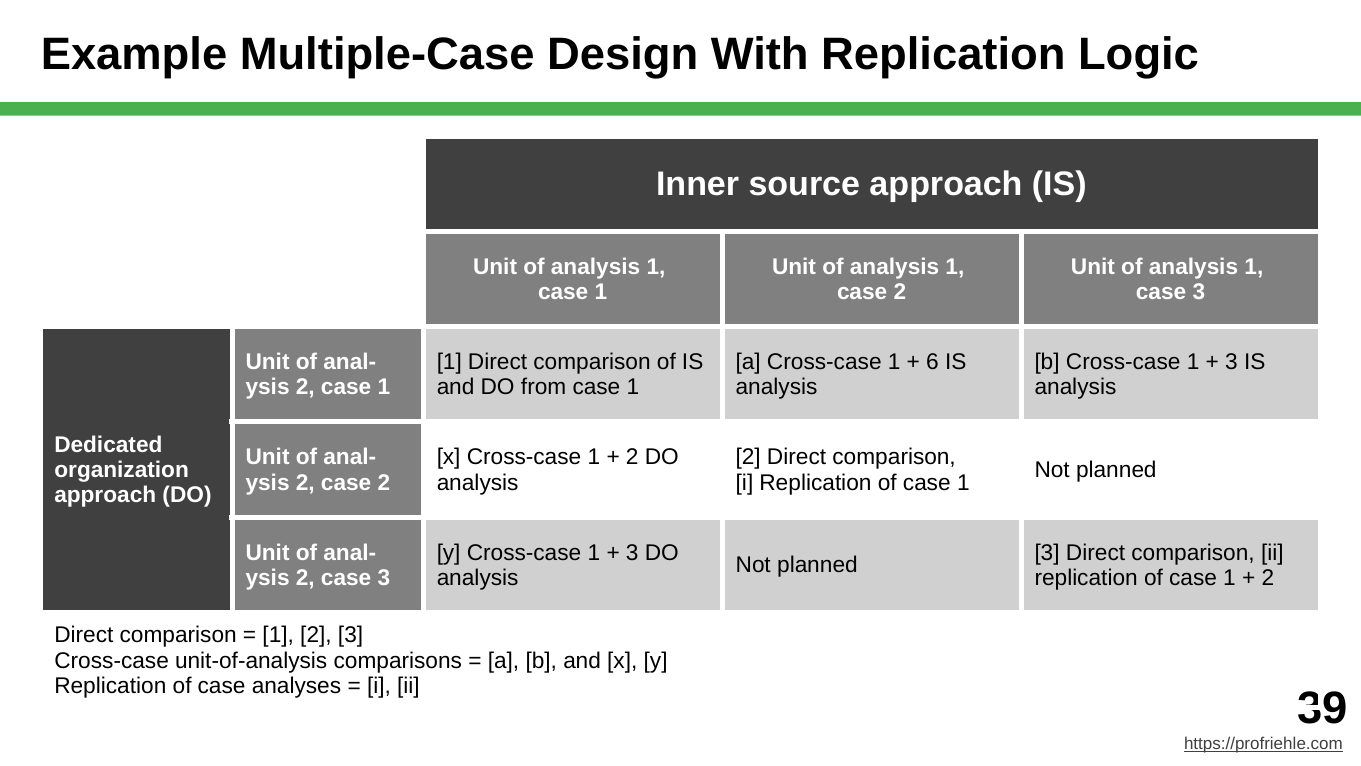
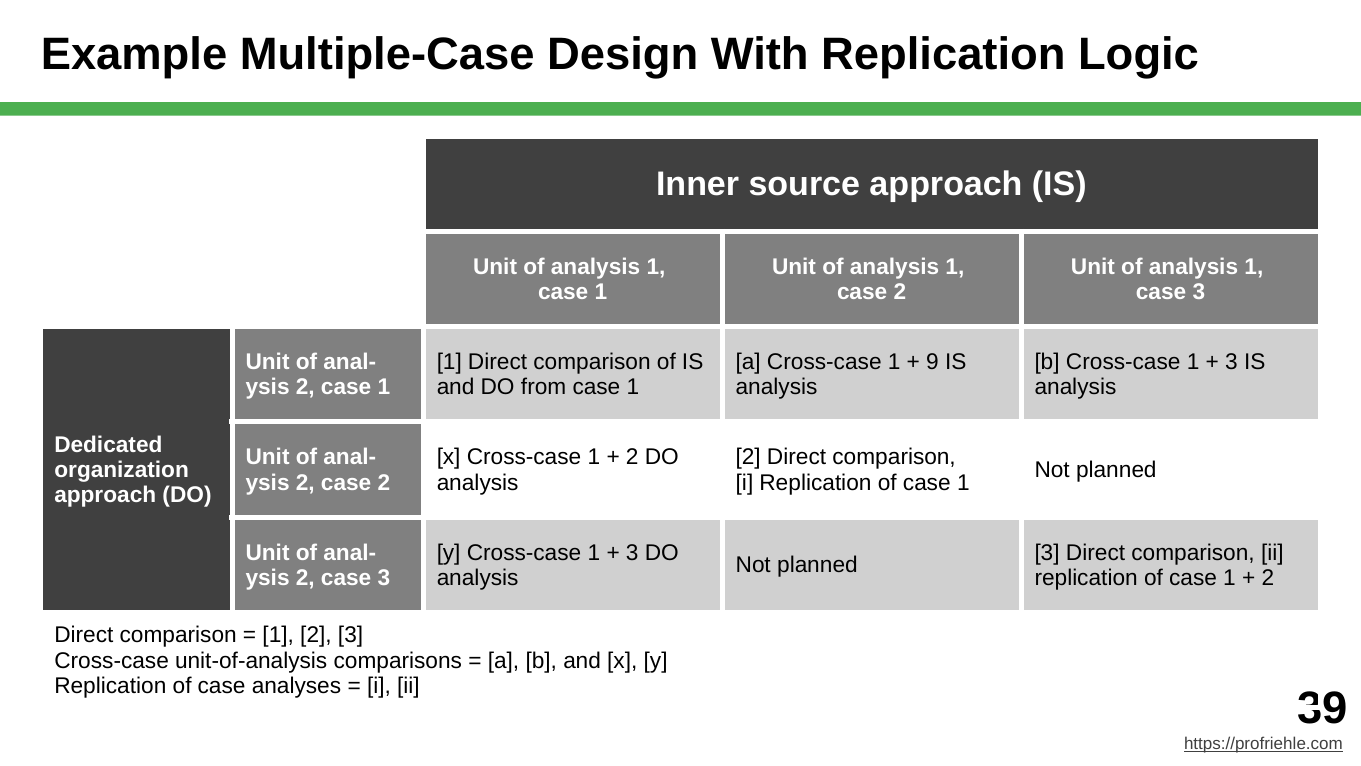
6: 6 -> 9 (932, 362)
